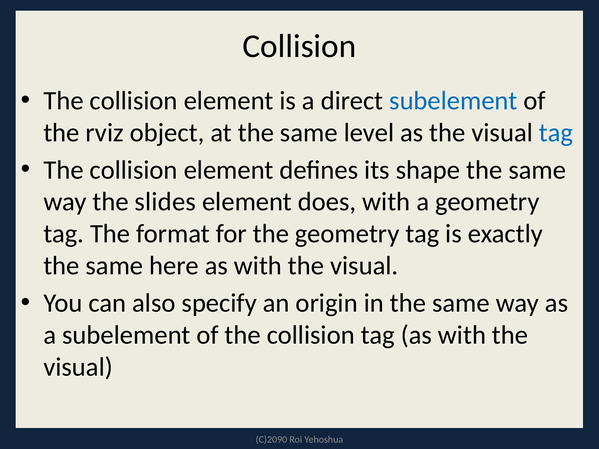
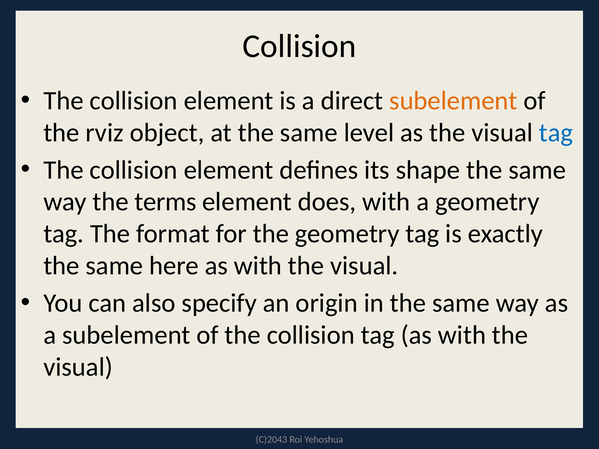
subelement colour: blue -> orange (453, 101)
slides: slides -> terms (165, 202)
C)2090: C)2090 -> C)2043 (271, 440)
